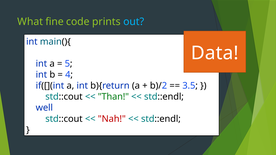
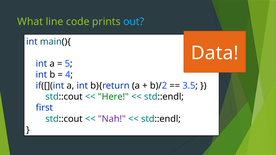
fine: fine -> line (54, 22)
Than: Than -> Here (113, 97)
well: well -> first (44, 108)
Nah colour: red -> purple (112, 119)
